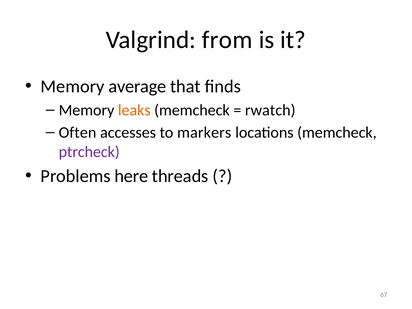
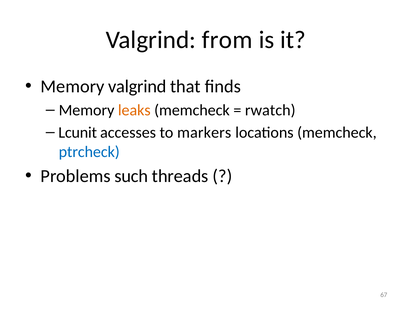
Memory average: average -> valgrind (137, 86)
Often: Often -> Lcunit (78, 133)
ptrcheck colour: purple -> blue (89, 152)
here: here -> such (131, 176)
